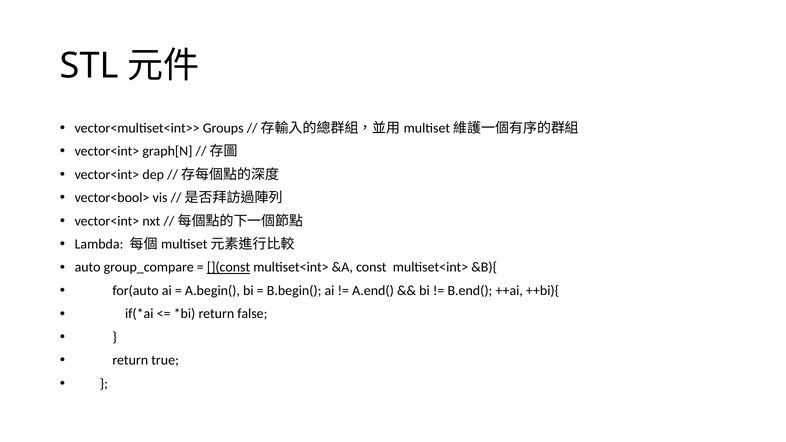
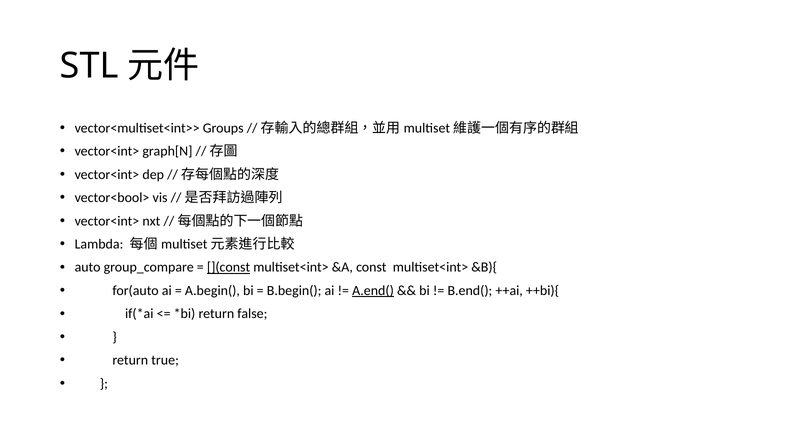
A.end( underline: none -> present (373, 291)
